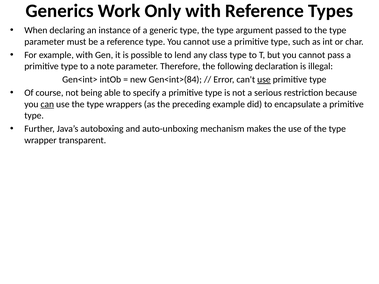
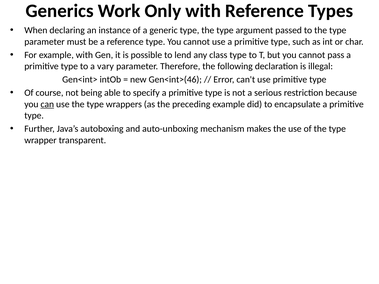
note: note -> vary (105, 66)
Gen<int>(84: Gen<int>(84 -> Gen<int>(46 (175, 80)
use underline: present -> none (264, 80)
